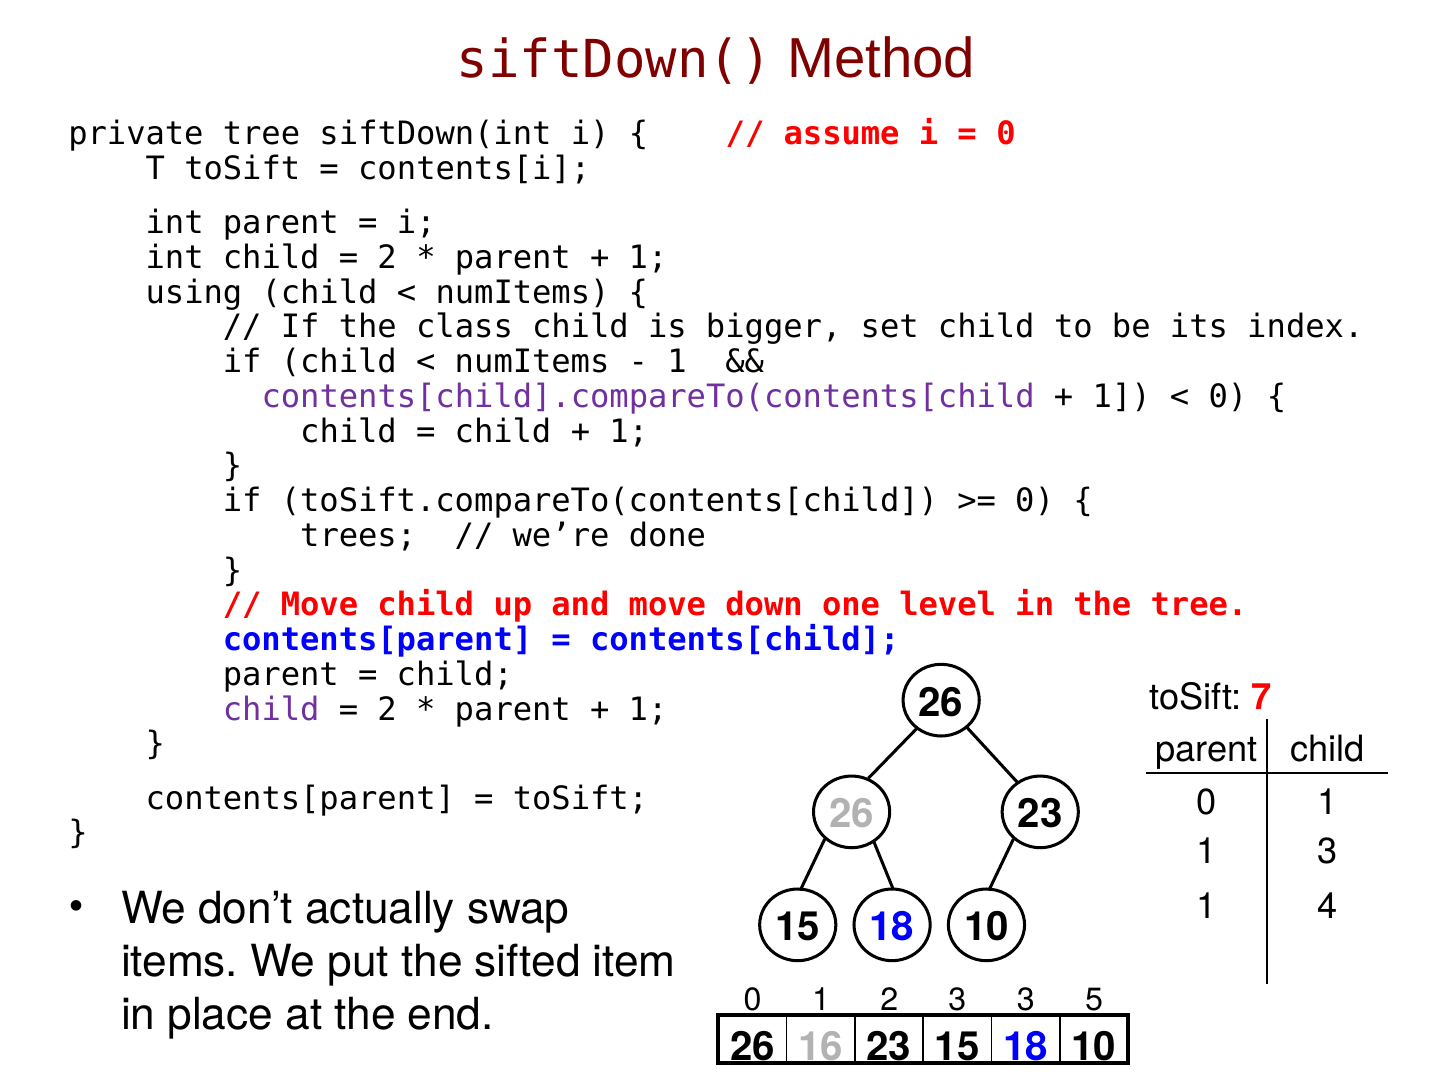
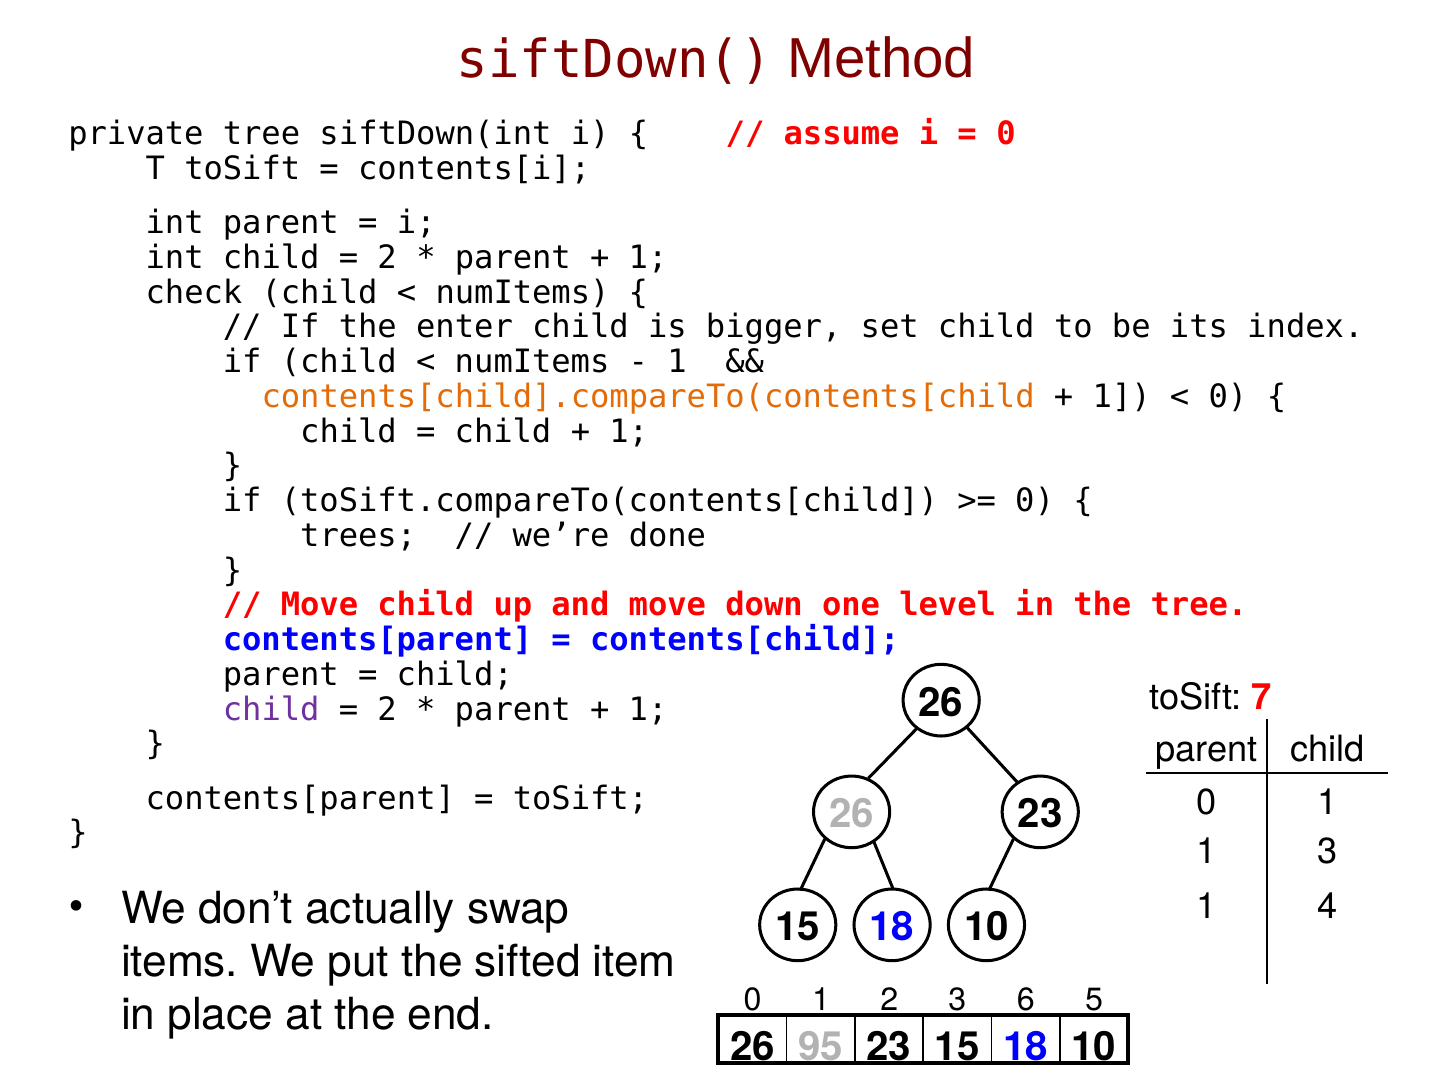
using: using -> check (194, 293)
class: class -> enter (464, 327)
contents[child].compareTo(contents[child colour: purple -> orange (648, 397)
3 3: 3 -> 6 (1026, 1000)
16: 16 -> 95 (821, 1047)
